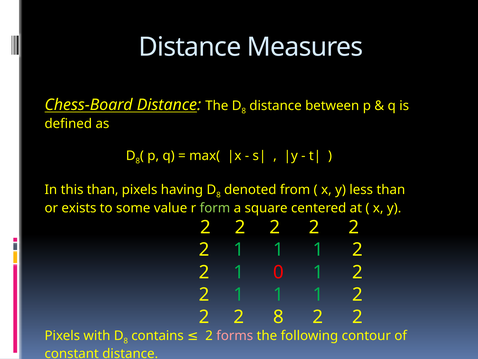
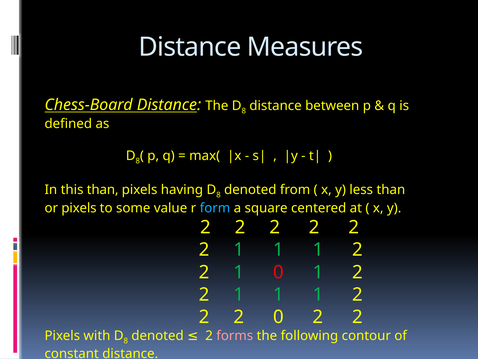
or exists: exists -> pixels (79, 208)
form colour: light green -> light blue (215, 208)
2 8: 8 -> 0 (278, 316)
contains: contains -> denoted (158, 335)
